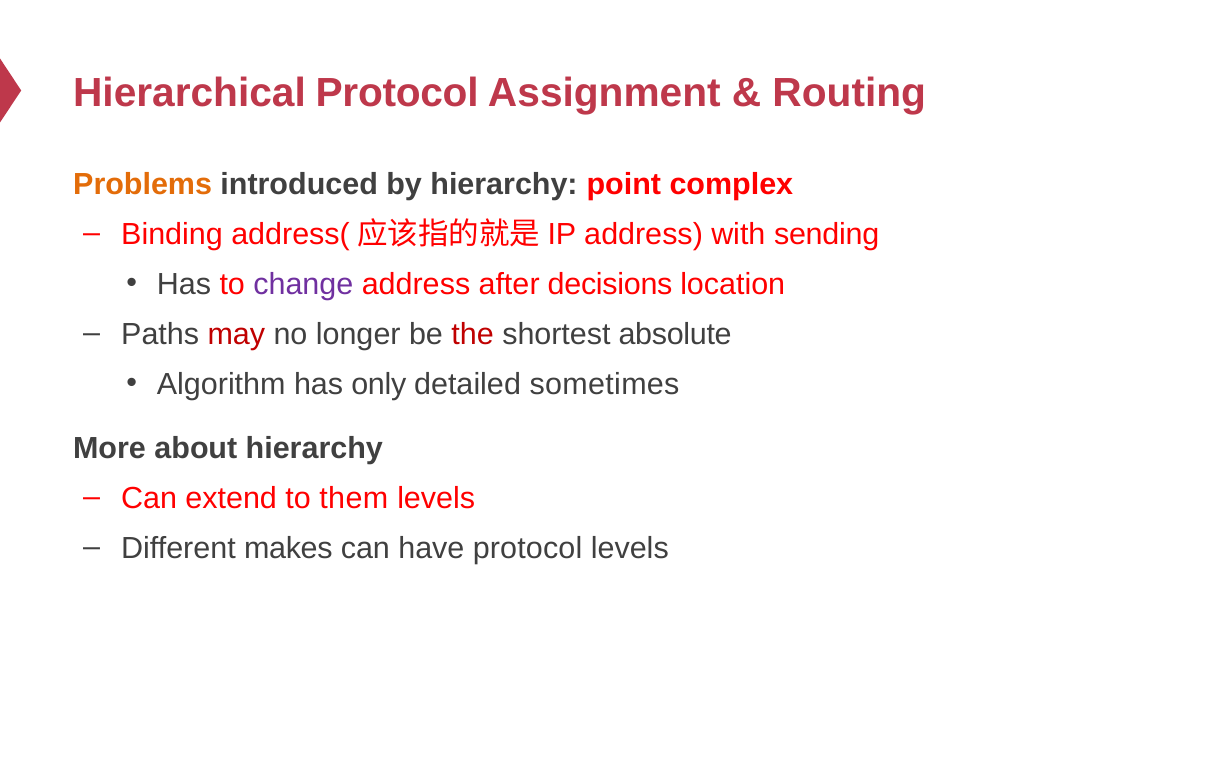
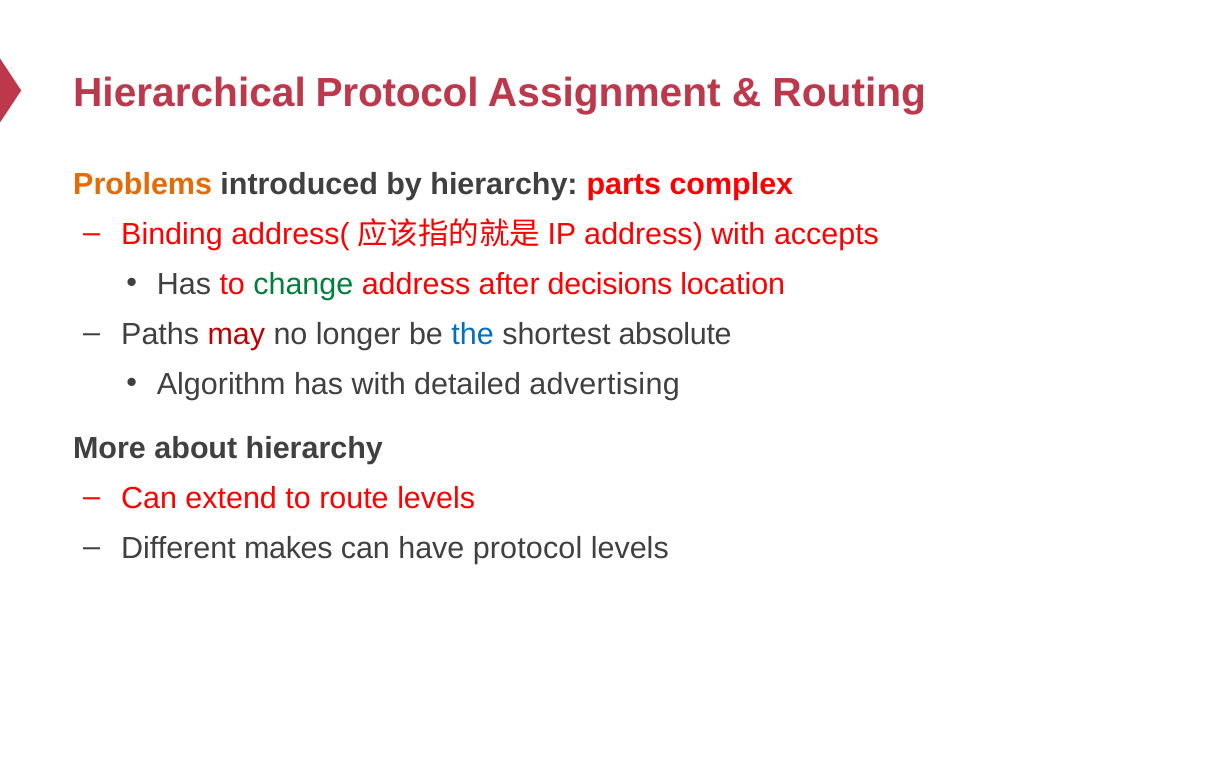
point: point -> parts (624, 185)
sending: sending -> accepts (826, 235)
change colour: purple -> green (303, 285)
the colour: red -> blue (473, 335)
has only: only -> with (379, 385)
sometimes: sometimes -> advertising (605, 385)
them: them -> route (354, 499)
